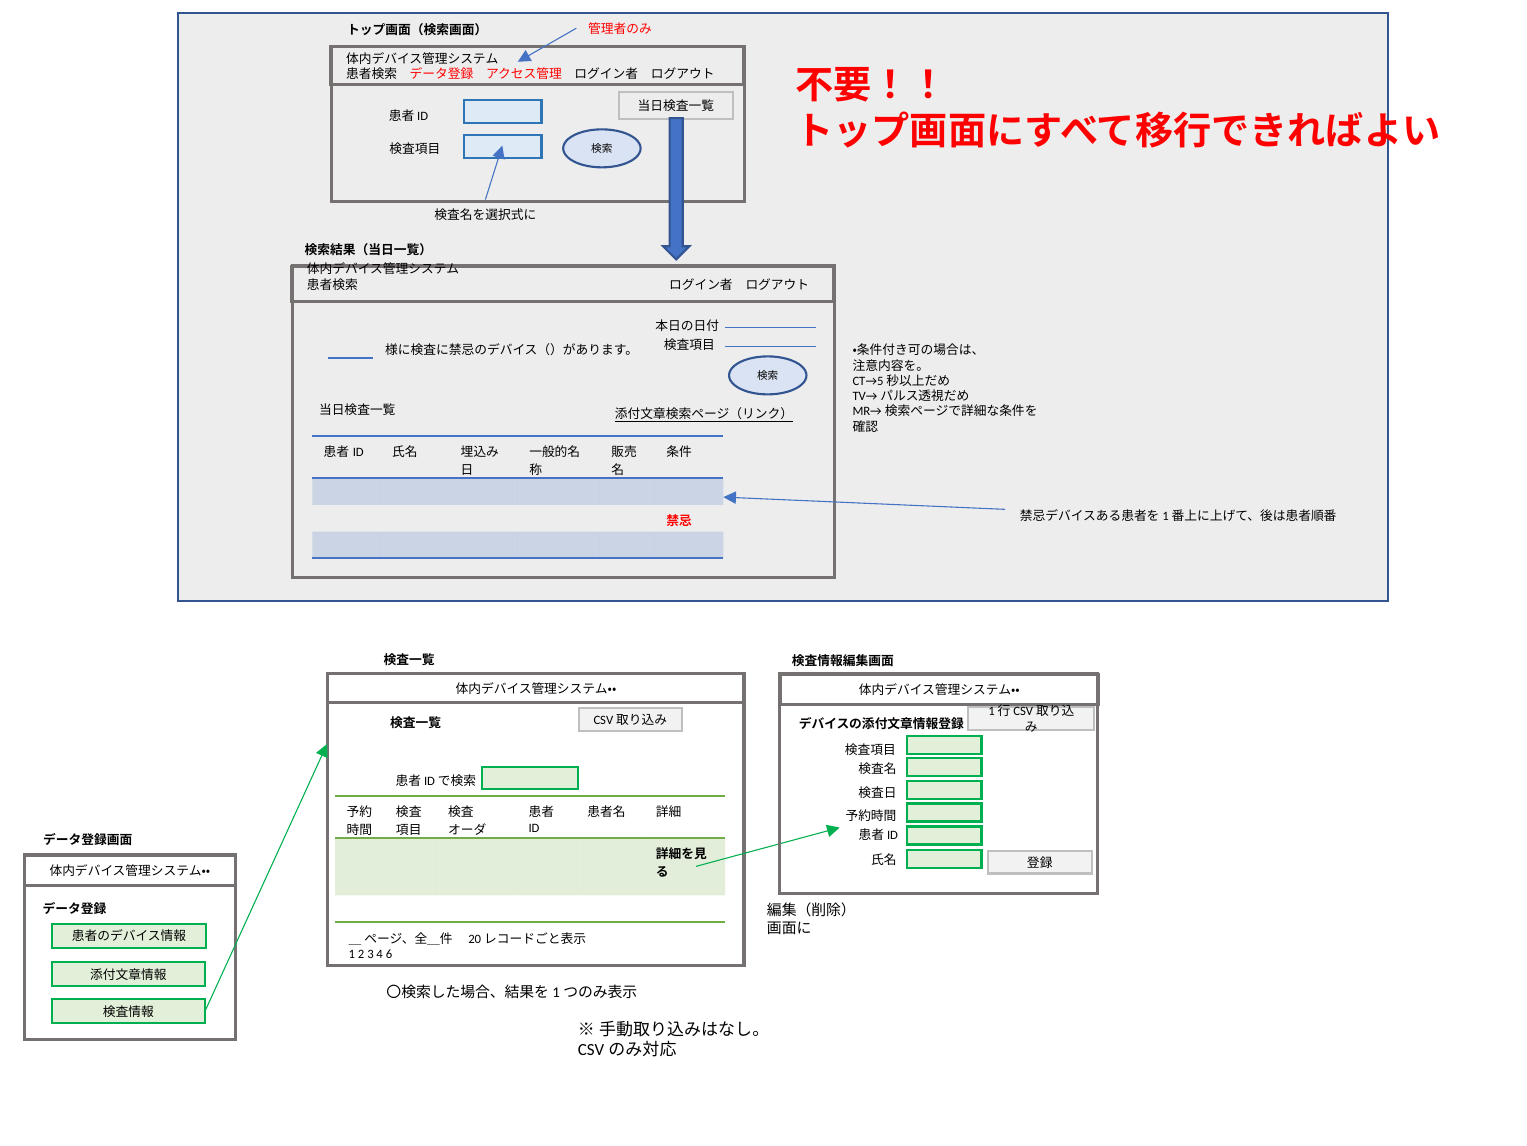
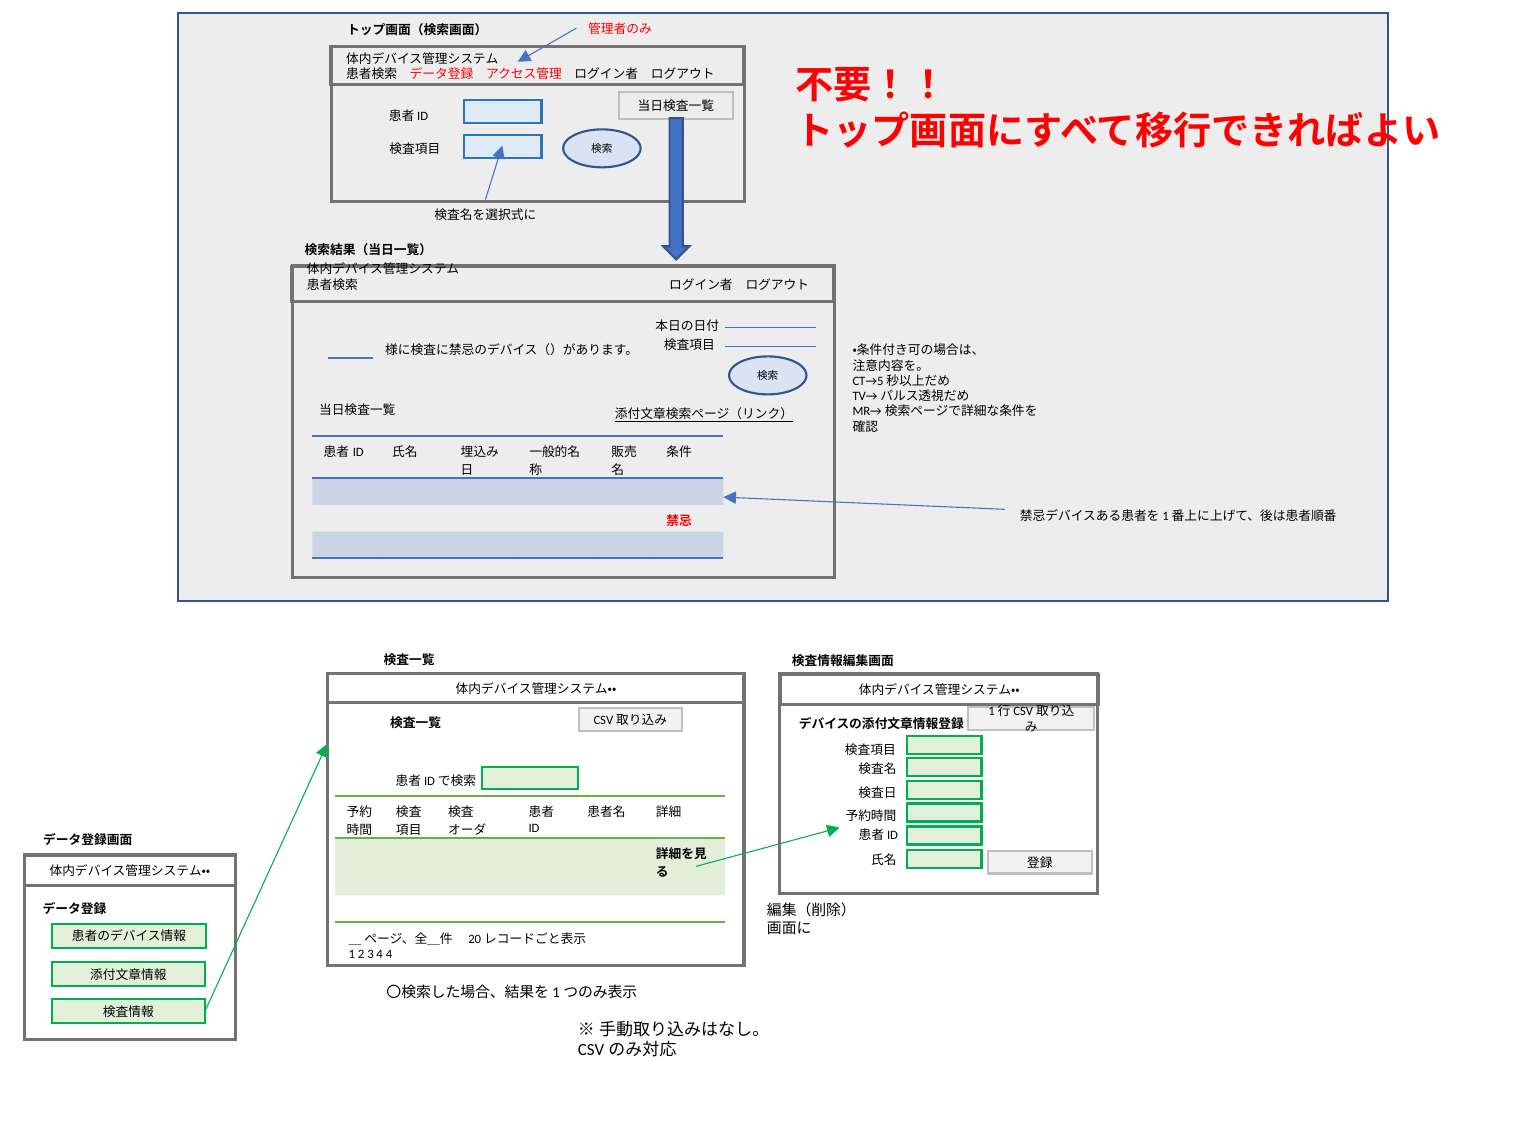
4 6: 6 -> 4 (389, 954)
